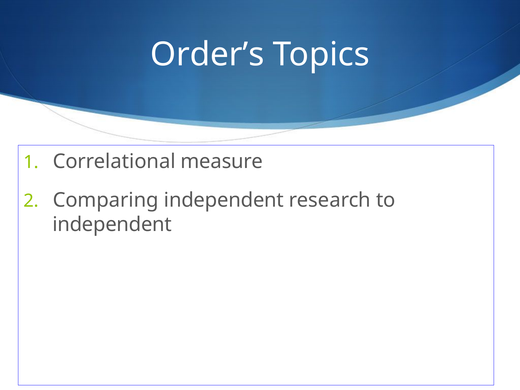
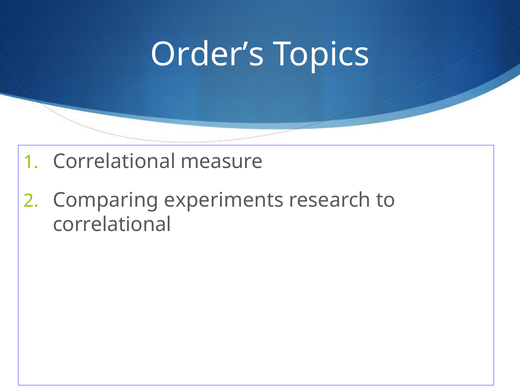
Comparing independent: independent -> experiments (224, 200)
independent: independent -> correlational (112, 224)
